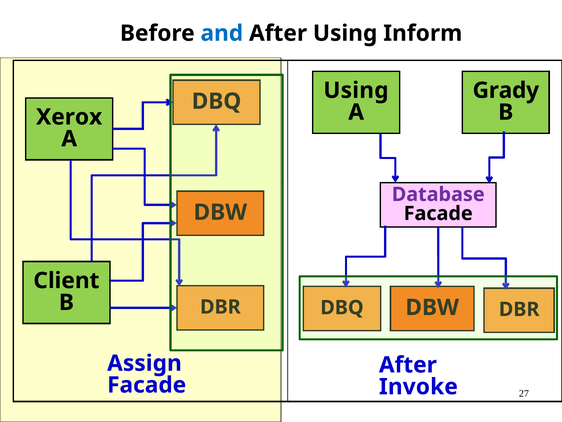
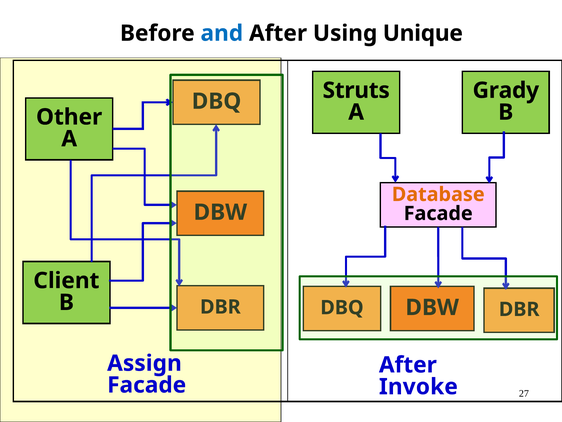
Inform: Inform -> Unique (423, 33)
Using: Using -> Struts (356, 90)
Xerox: Xerox -> Other (69, 117)
Database colour: purple -> orange (438, 194)
